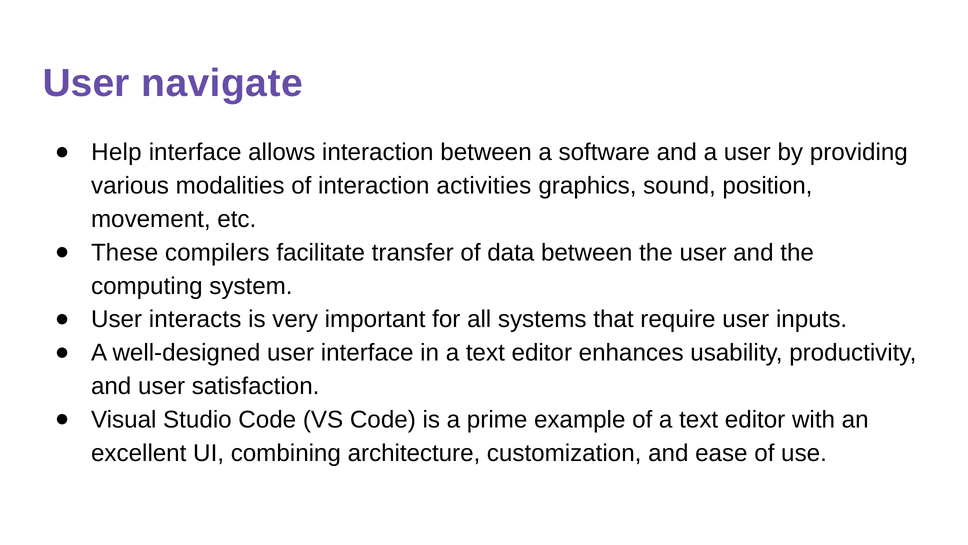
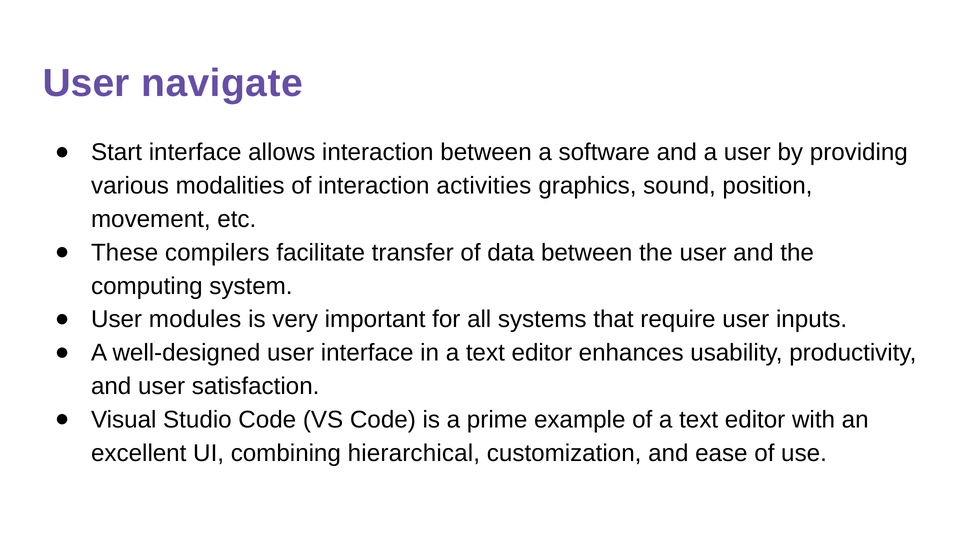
Help: Help -> Start (117, 152)
interacts: interacts -> modules (195, 319)
architecture: architecture -> hierarchical (414, 453)
